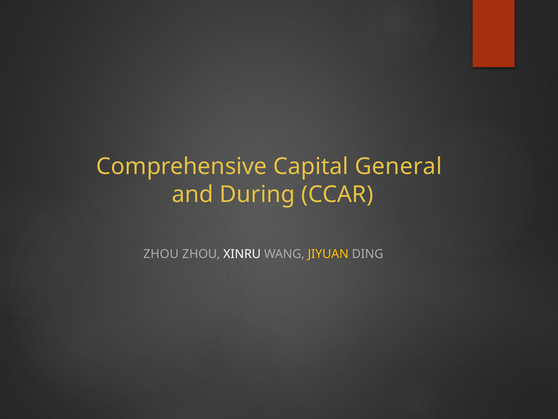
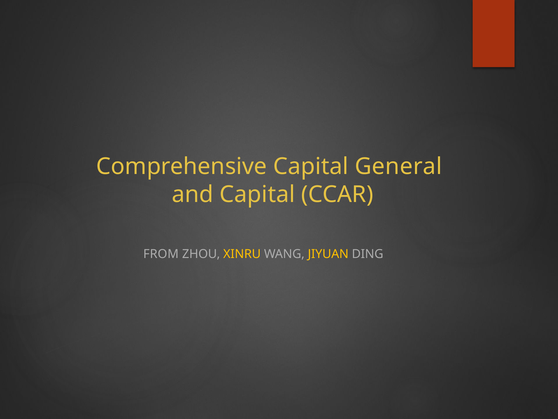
and During: During -> Capital (257, 194)
ZHOU: ZHOU -> FROM (161, 254)
XINRU colour: white -> yellow (242, 254)
